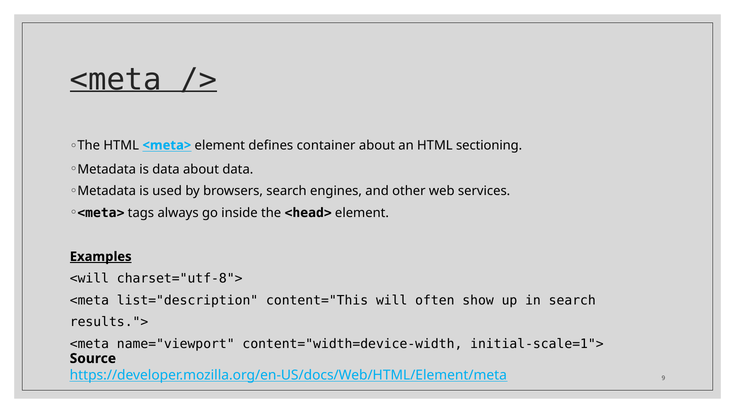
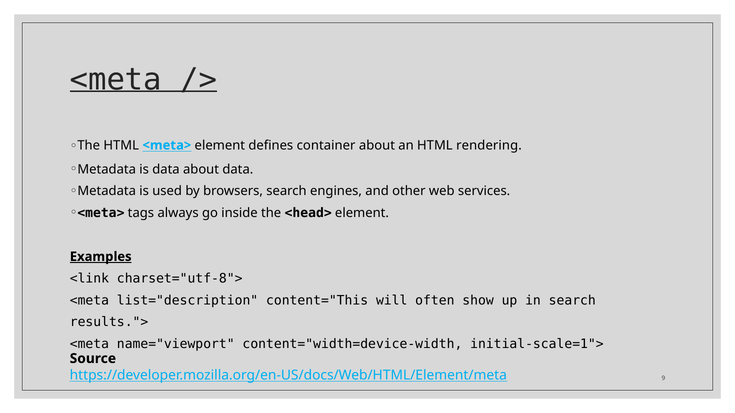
sectioning: sectioning -> rendering (489, 145)
<will: <will -> <link (89, 279)
